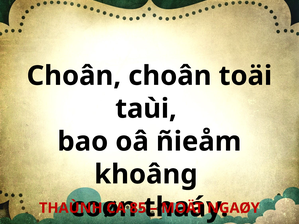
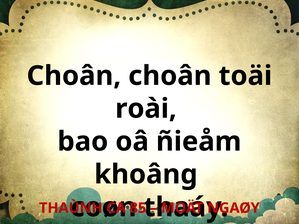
taùi: taùi -> roài (146, 109)
